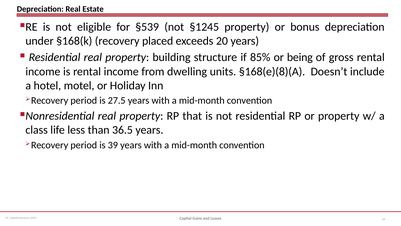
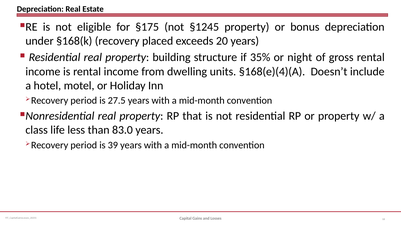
§539: §539 -> §175 (147, 27)
85%: 85% -> 35% (260, 57)
being: being -> night (300, 57)
§168(e)(8)(A: §168(e)(8)(A -> §168(e)(4)(A (272, 71)
36.5: 36.5 -> 83.0 (122, 130)
